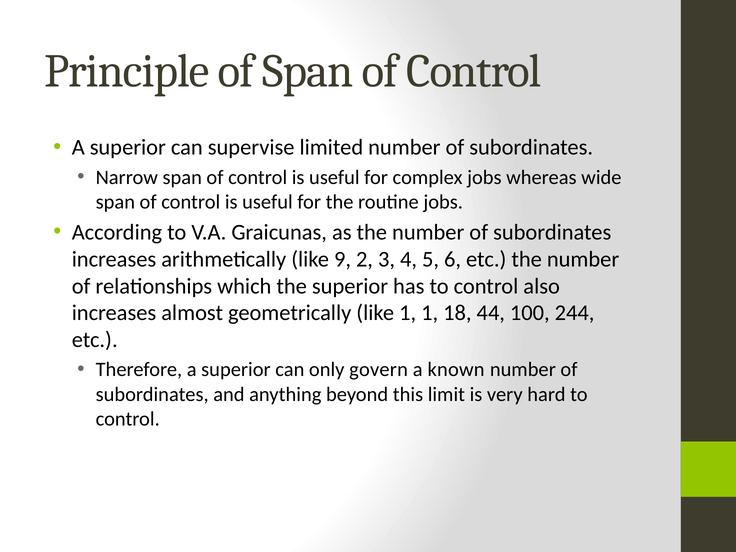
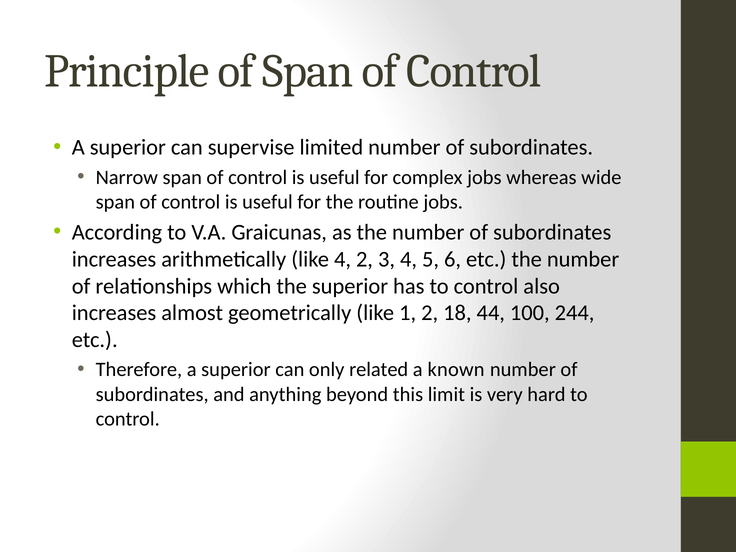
like 9: 9 -> 4 (343, 259)
1 1: 1 -> 2 (430, 313)
govern: govern -> related (379, 370)
